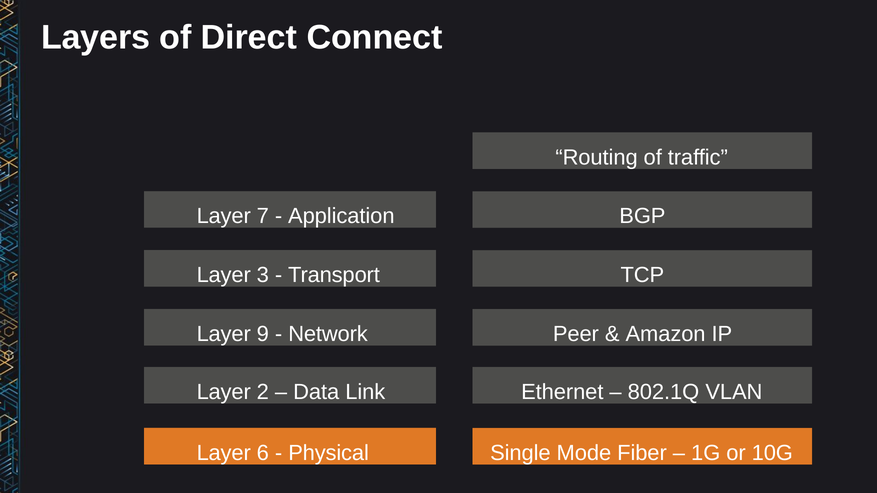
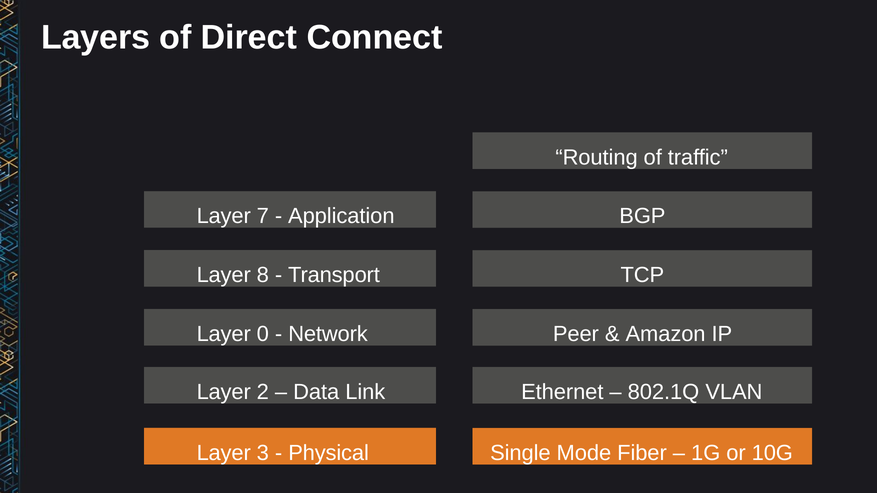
3: 3 -> 8 (263, 275)
9: 9 -> 0 (263, 334)
6: 6 -> 3 (263, 453)
